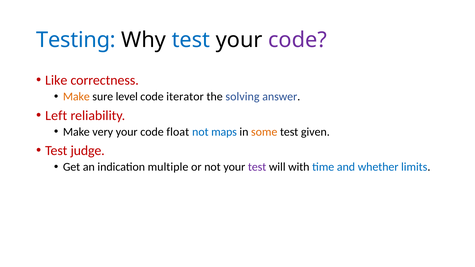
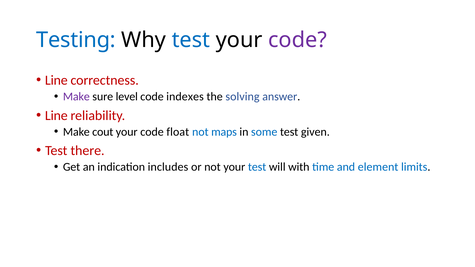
Like: Like -> Line (56, 80)
Make colour: orange -> purple (76, 97)
iterator: iterator -> indexes (185, 97)
Left: Left -> Line (56, 116)
very: very -> cout (103, 132)
some colour: orange -> blue (264, 132)
judge: judge -> there (88, 151)
multiple: multiple -> includes (168, 167)
test colour: purple -> blue (257, 167)
whether: whether -> element (378, 167)
